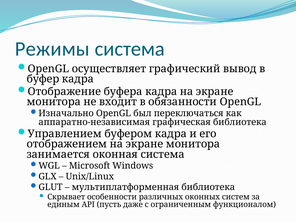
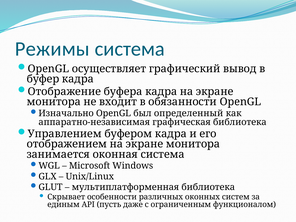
переключаться: переключаться -> определенный (189, 113)
